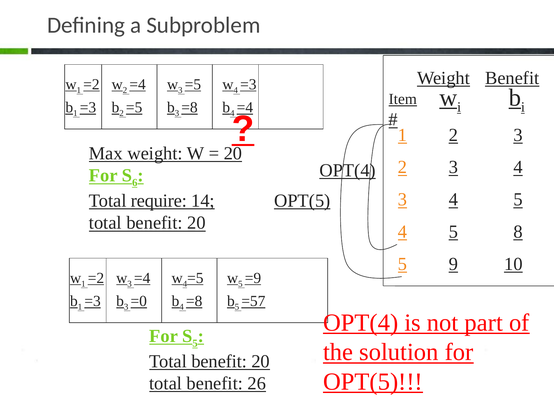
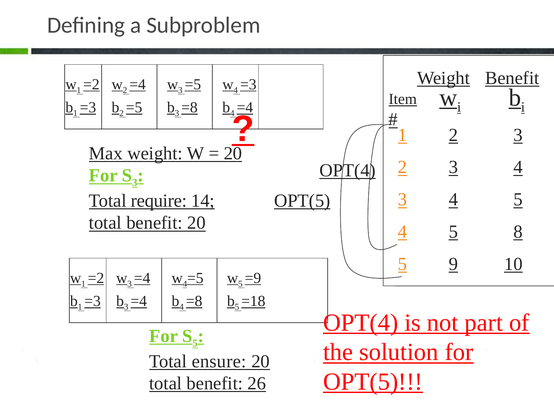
6: 6 -> 3 (135, 183)
=0: =0 -> =4 (139, 301)
=57: =57 -> =18 (253, 301)
benefit: benefit -> ensure (219, 362)
